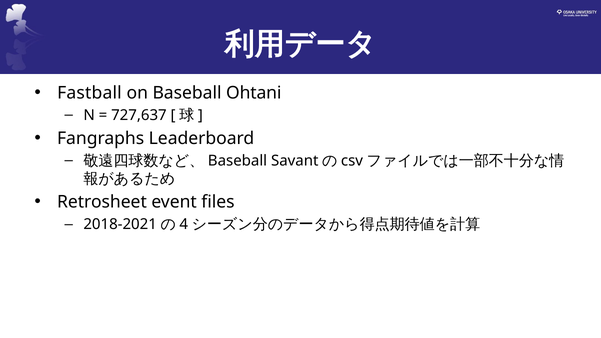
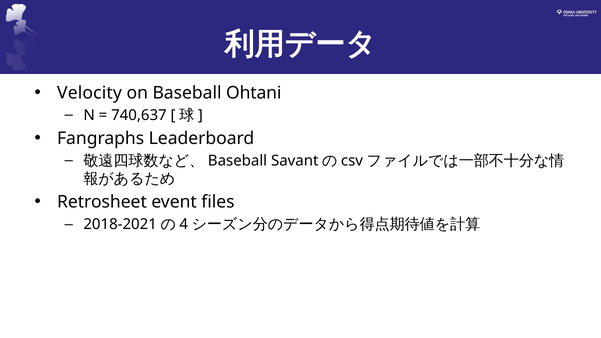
Fastball: Fastball -> Velocity (89, 93)
727,637: 727,637 -> 740,637 (139, 115)
